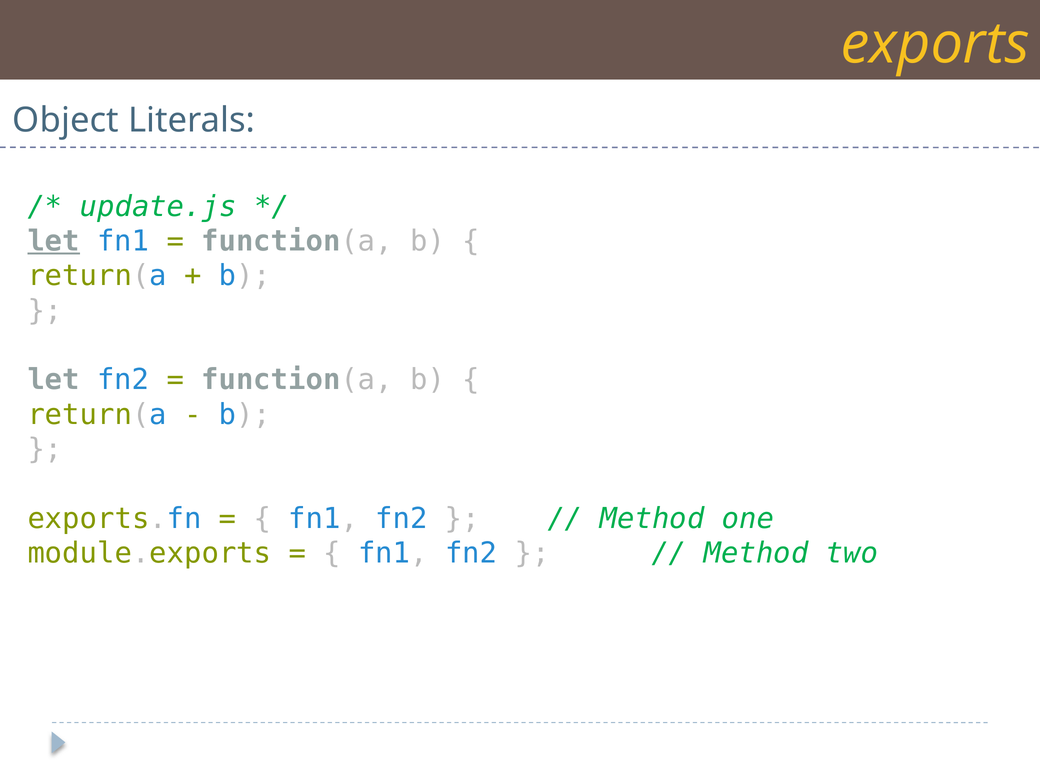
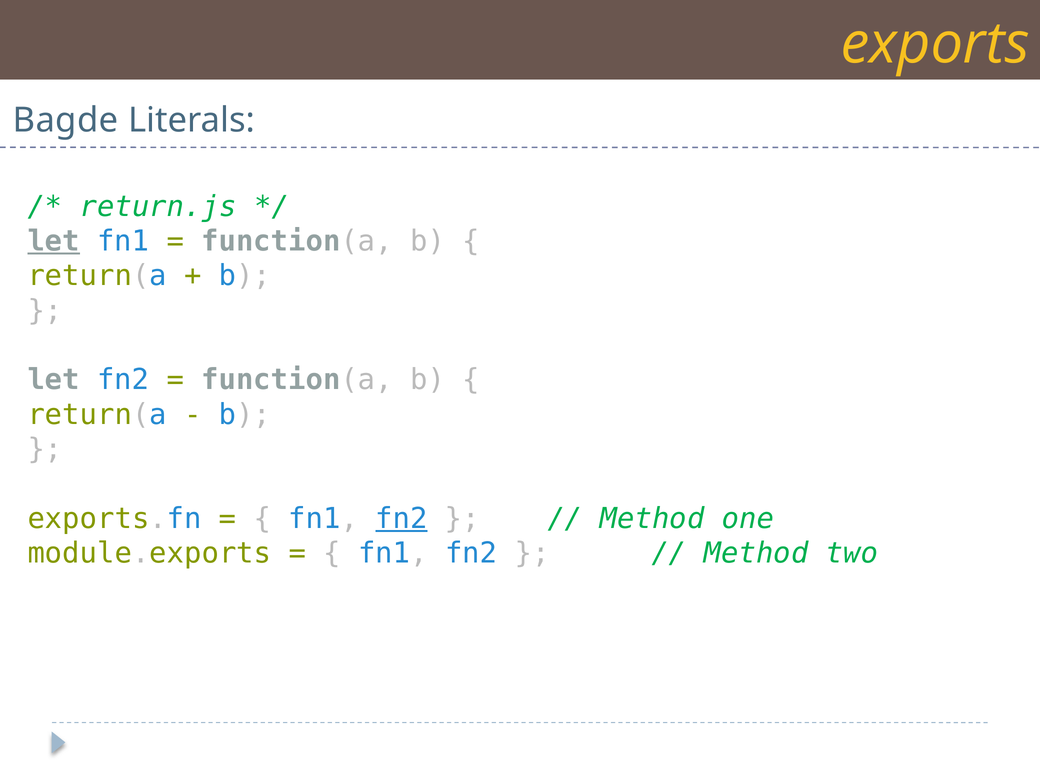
Object: Object -> Bagde (66, 120)
update.js: update.js -> return.js (158, 206)
fn2 underline: none -> present (402, 519)
